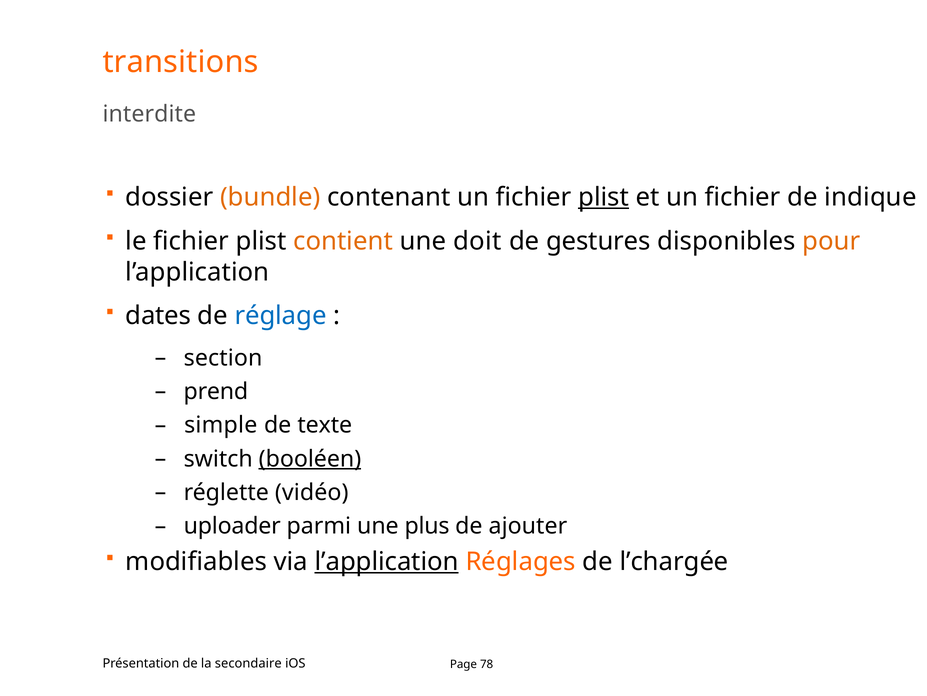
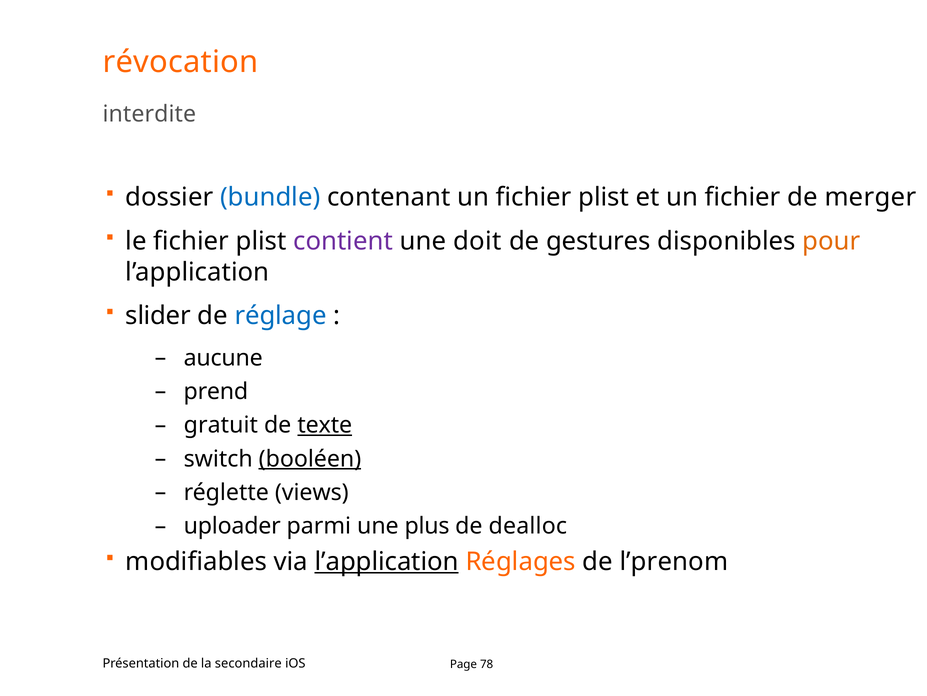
transitions: transitions -> révocation (180, 62)
bundle colour: orange -> blue (270, 197)
plist underline: present -> none (604, 197)
indique: indique -> merger (870, 197)
contient colour: orange -> purple (343, 241)
dates: dates -> slider (158, 316)
section: section -> aucune (223, 358)
simple: simple -> gratuit (221, 425)
texte underline: none -> present (325, 425)
vidéo: vidéo -> views (312, 492)
ajouter: ajouter -> dealloc (528, 526)
l’chargée: l’chargée -> l’prenom (674, 561)
